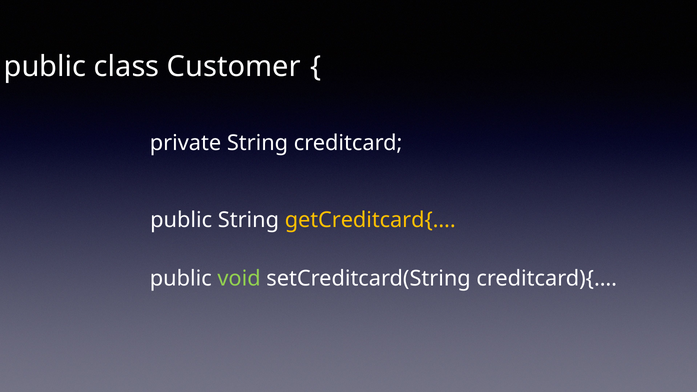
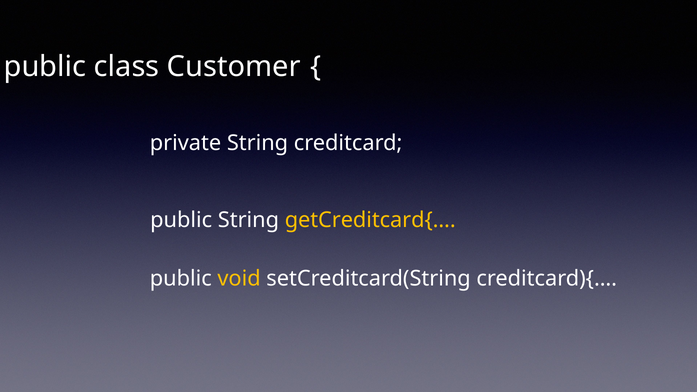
void colour: light green -> yellow (239, 279)
